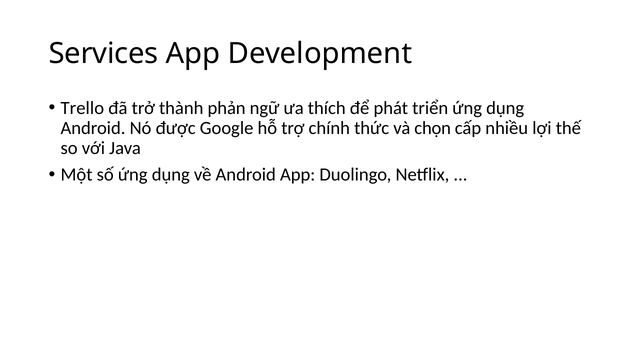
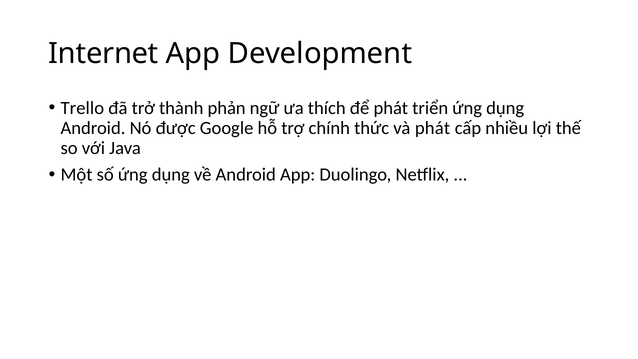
Services: Services -> Internet (103, 54)
và chọn: chọn -> phát (432, 128)
